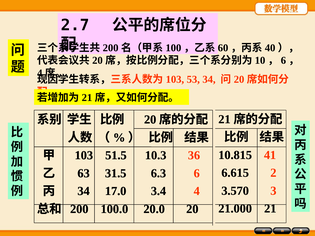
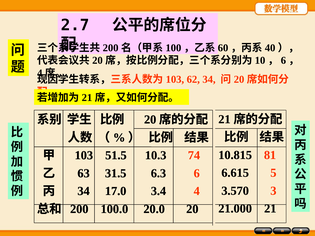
53: 53 -> 62 (193, 79)
41: 41 -> 81 (270, 155)
36: 36 -> 74 (194, 156)
2: 2 -> 5 (273, 173)
